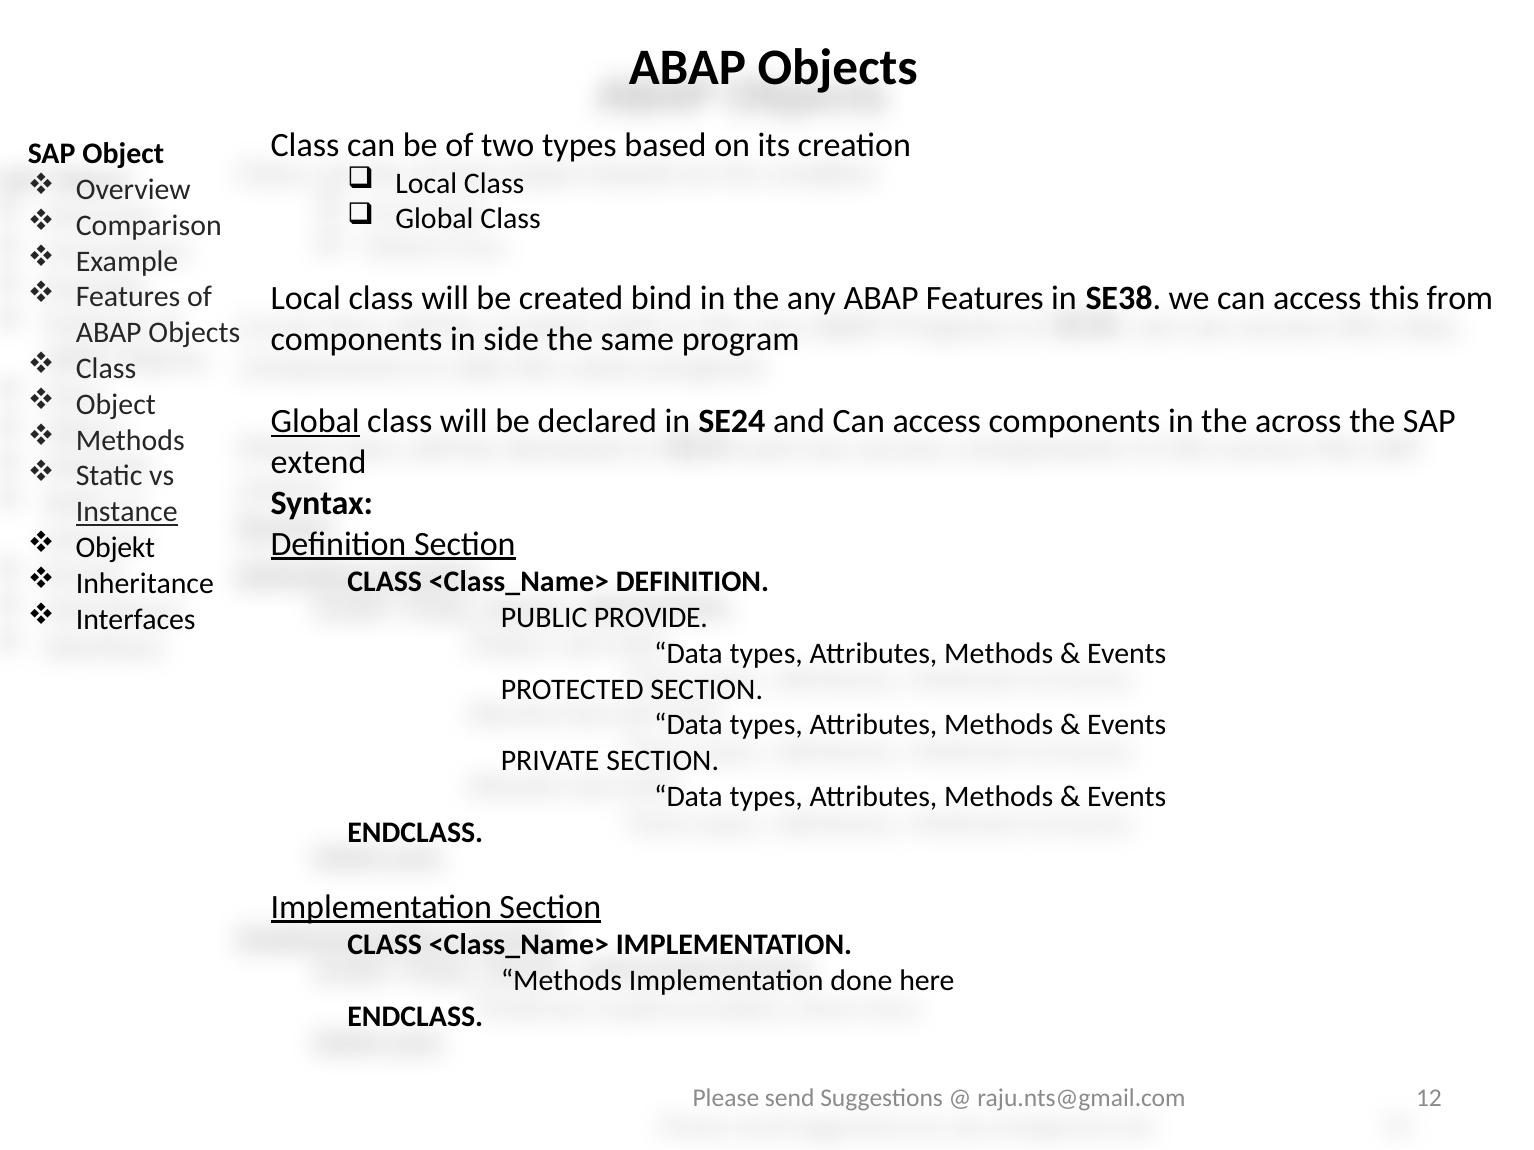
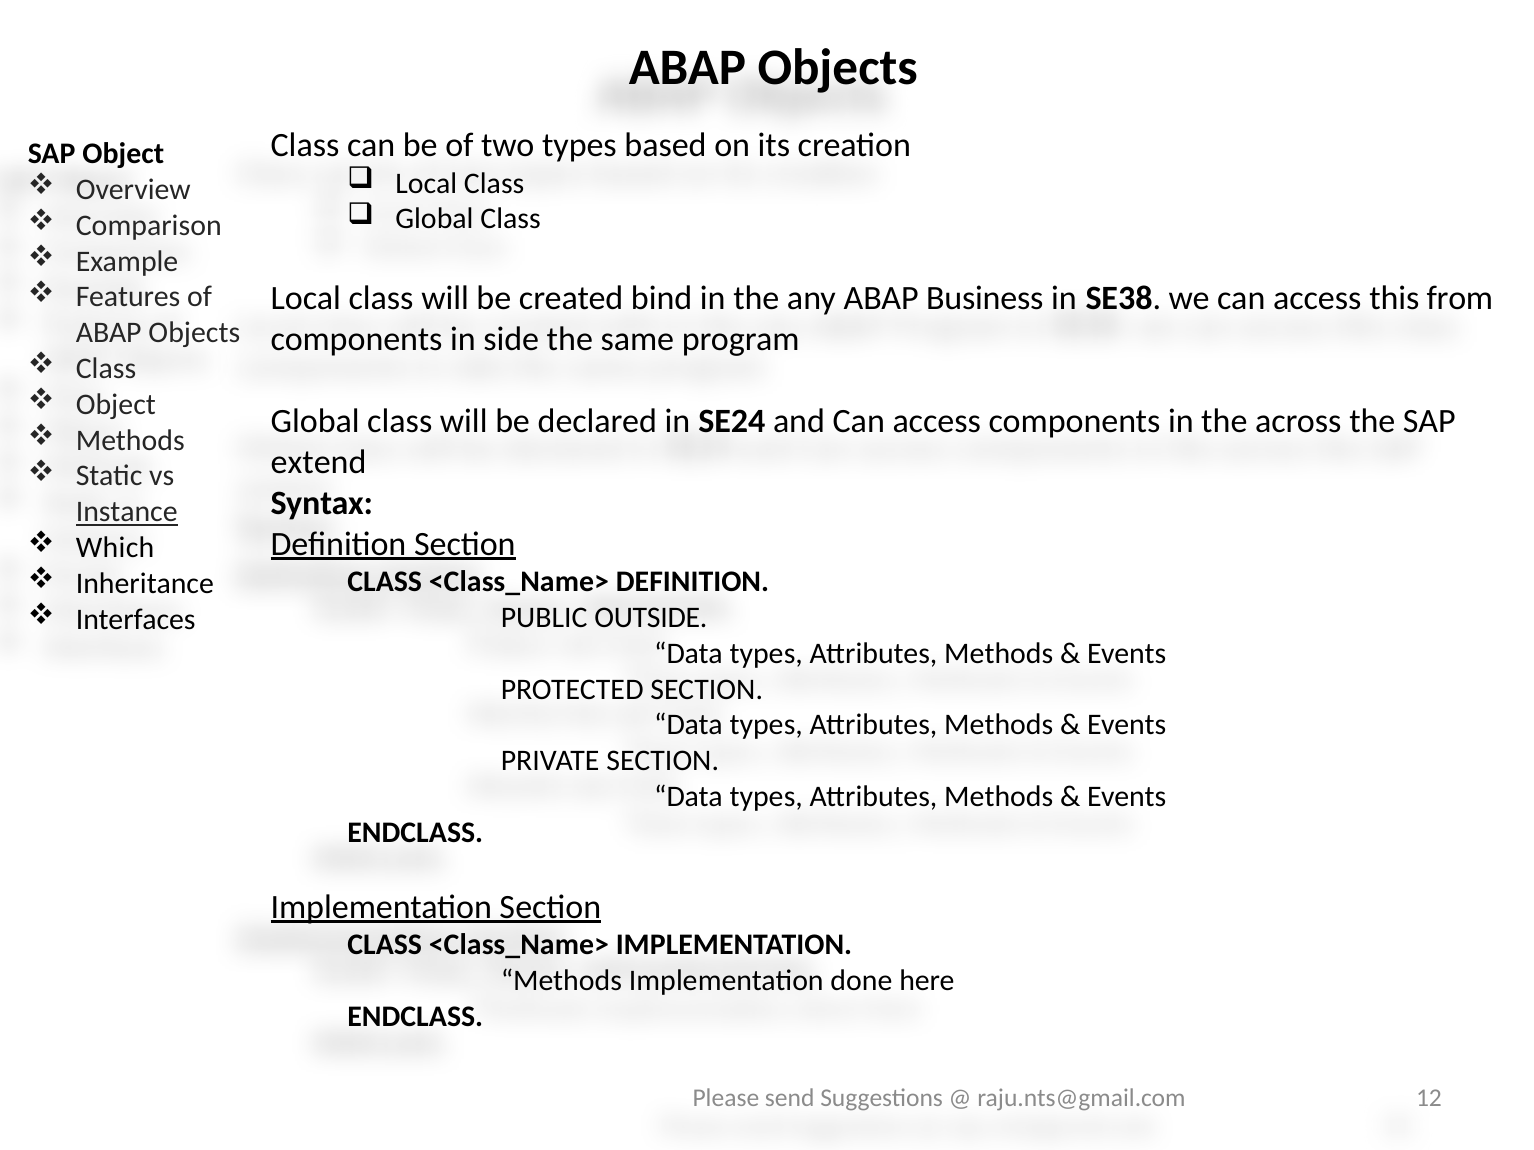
ABAP Features: Features -> Business (985, 299)
Global underline: present -> none (315, 421)
Objekt: Objekt -> Which (115, 548)
PROVIDE: PROVIDE -> OUTSIDE (651, 618)
